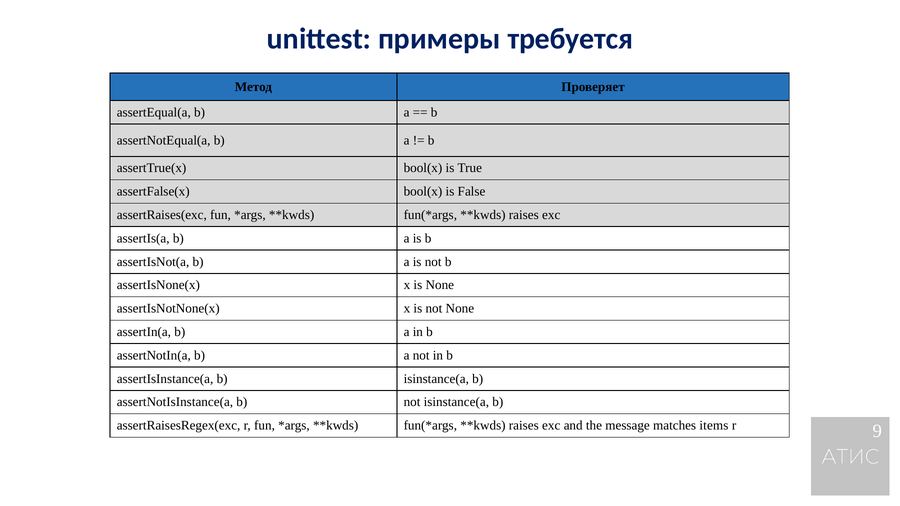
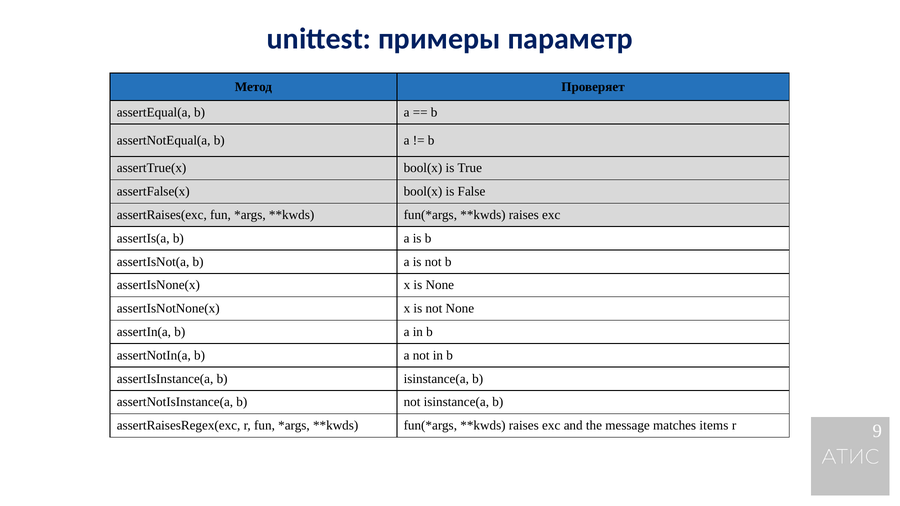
требуется: требуется -> параметр (570, 39)
